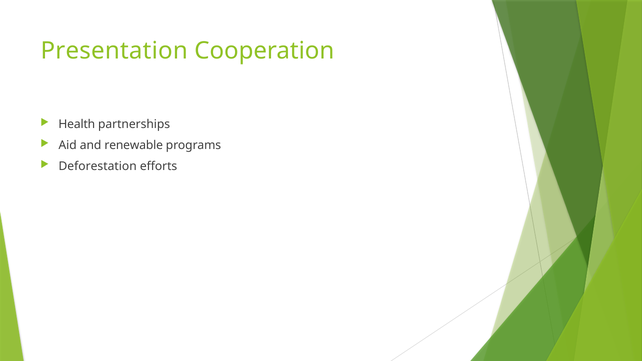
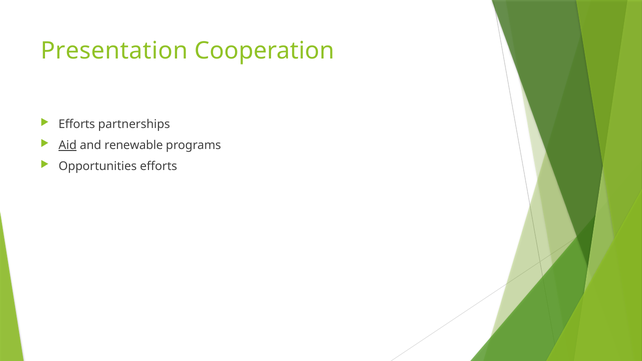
Health: Health -> Efforts (77, 124)
Aid underline: none -> present (68, 145)
Deforestation: Deforestation -> Opportunities (98, 167)
